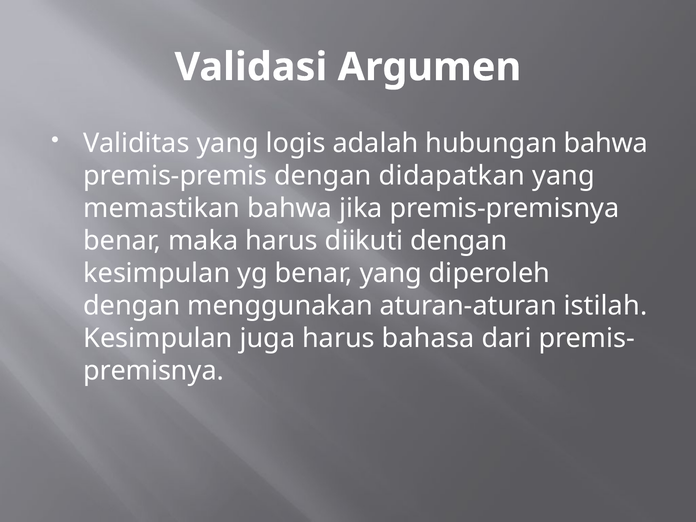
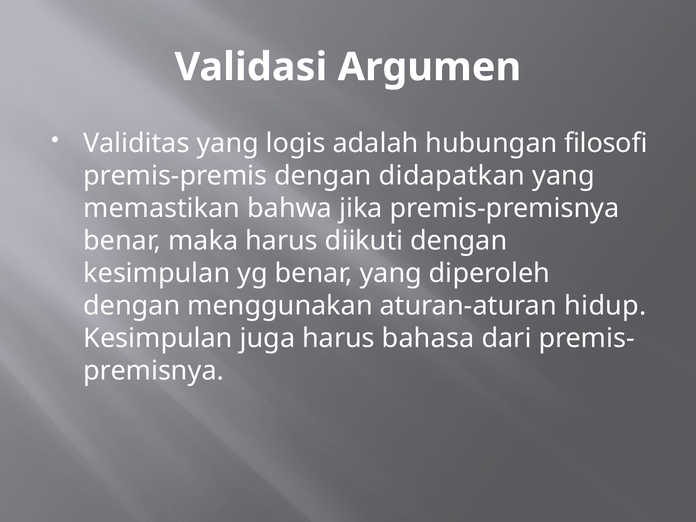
hubungan bahwa: bahwa -> filosofi (606, 143)
istilah: istilah -> hidup (605, 306)
